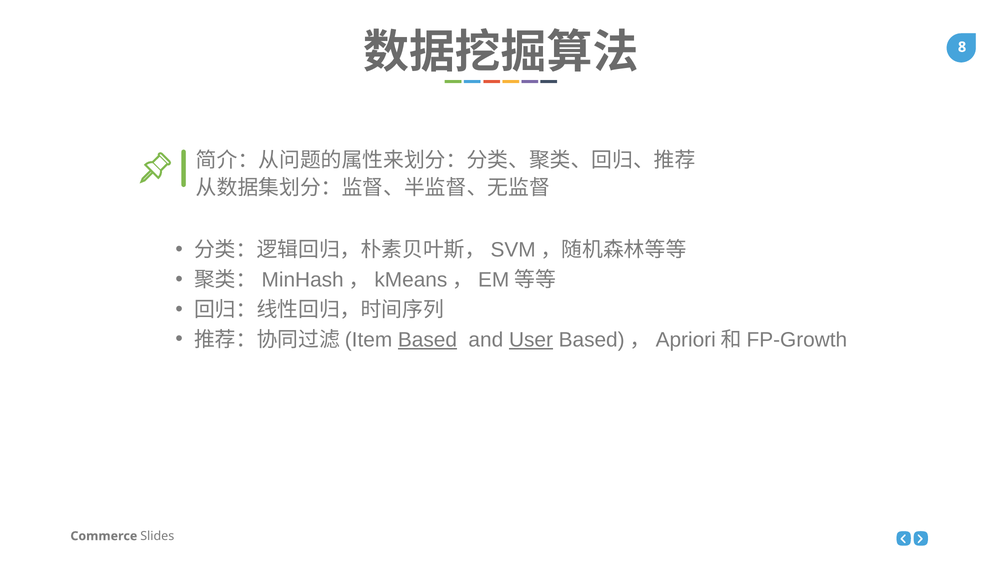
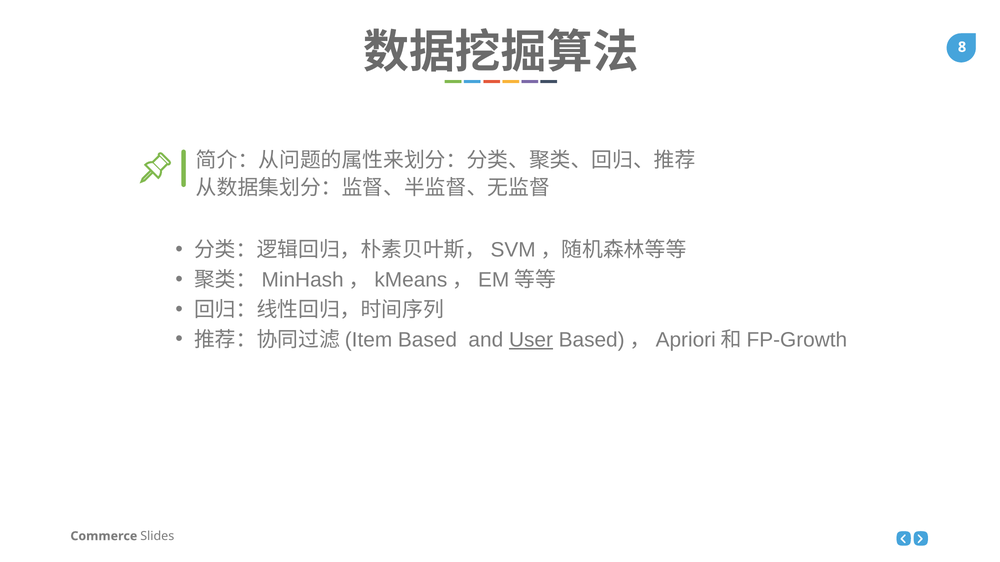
Based underline: present -> none (427, 340)
